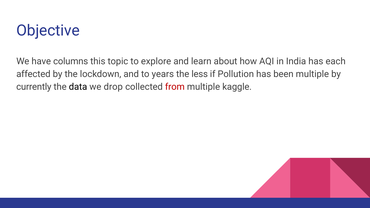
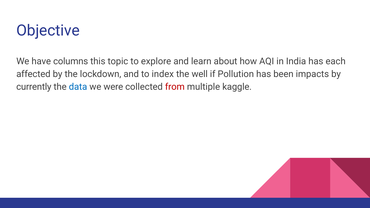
years: years -> index (163, 74)
less: less -> well (200, 74)
been multiple: multiple -> impacts (312, 74)
data colour: black -> blue (78, 87)
drop: drop -> were (113, 87)
